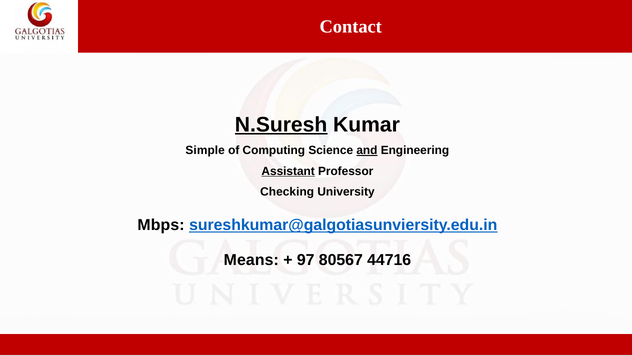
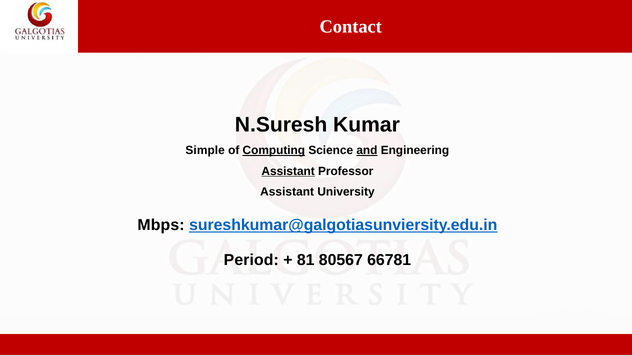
N.Suresh underline: present -> none (281, 124)
Computing underline: none -> present (274, 150)
Checking: Checking -> Assistant (287, 192)
Means: Means -> Period (251, 260)
97: 97 -> 81 (306, 260)
44716: 44716 -> 66781 (389, 260)
